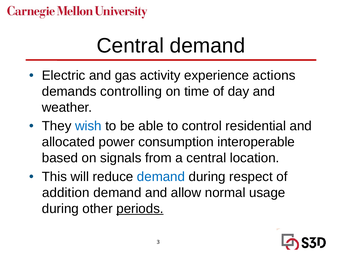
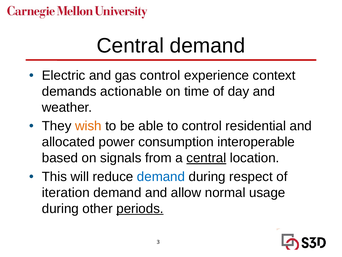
gas activity: activity -> control (160, 75)
actions: actions -> context (274, 75)
controlling: controlling -> actionable (131, 91)
wish colour: blue -> orange (88, 126)
central underline: none -> present (206, 158)
addition: addition -> iteration (66, 192)
